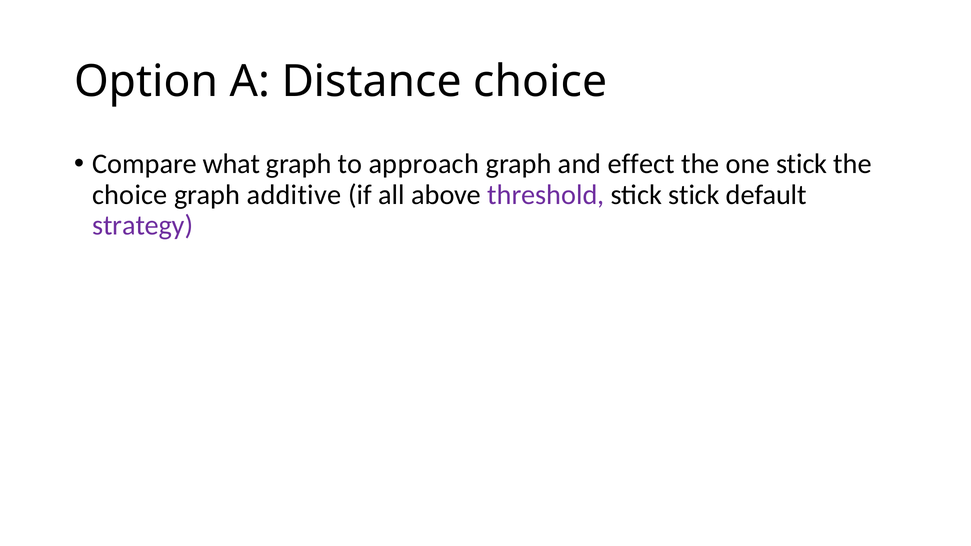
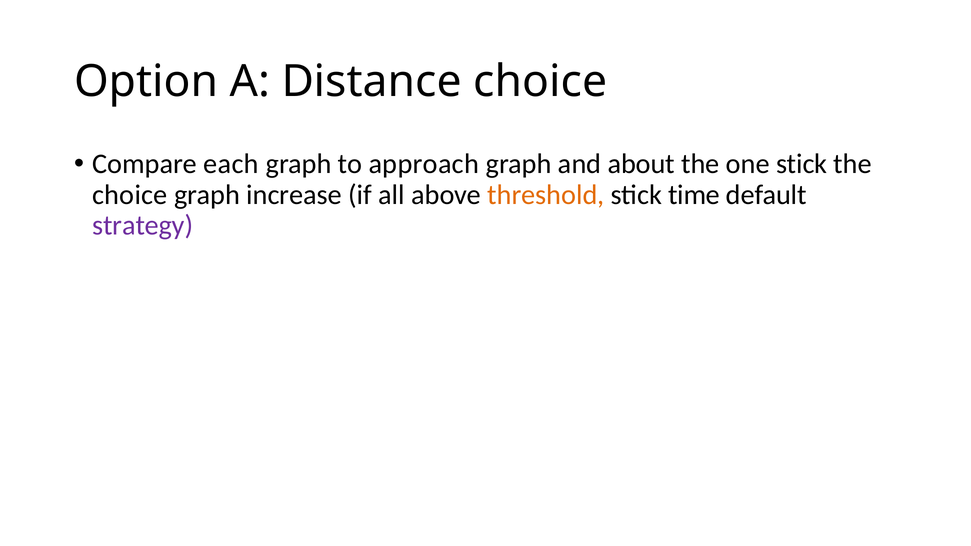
what: what -> each (231, 164)
effect: effect -> about (641, 164)
additive: additive -> increase (294, 195)
threshold colour: purple -> orange (546, 195)
stick stick: stick -> time (694, 195)
